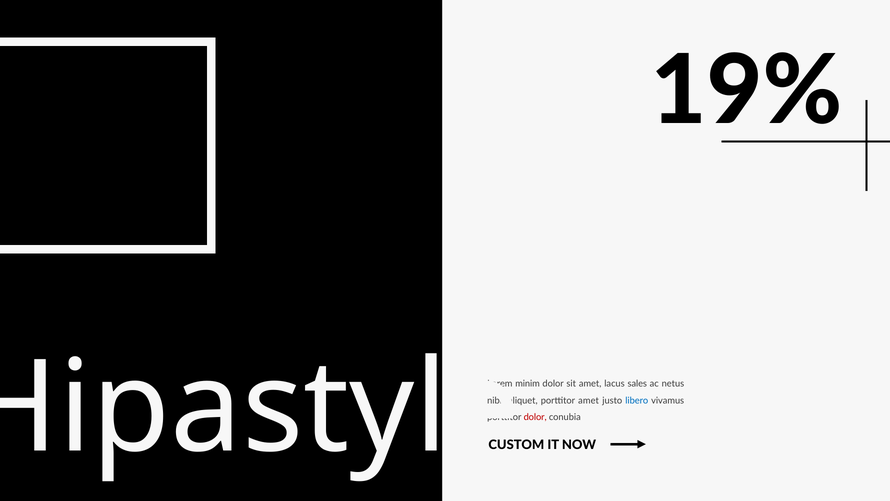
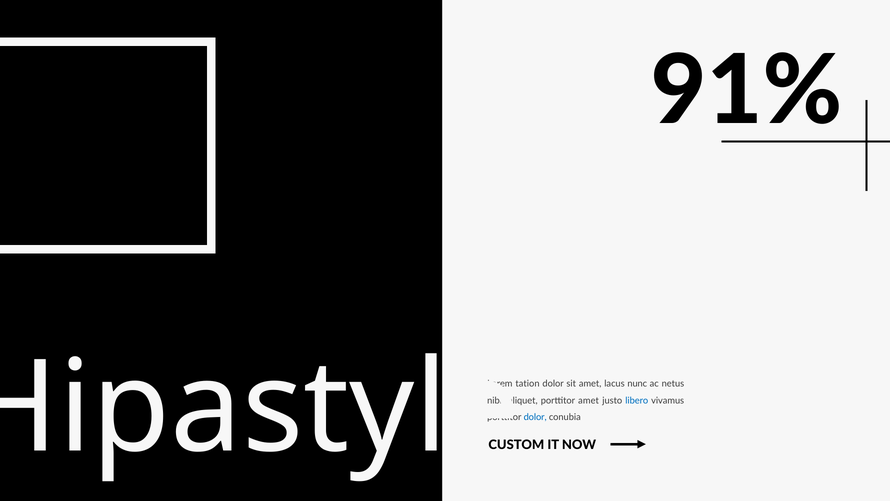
19%: 19% -> 91% (747, 92)
minim: minim -> tation (528, 384)
sales: sales -> nunc (637, 384)
dolor colour: red -> blue (535, 417)
